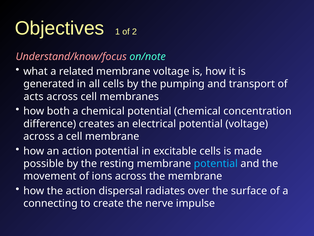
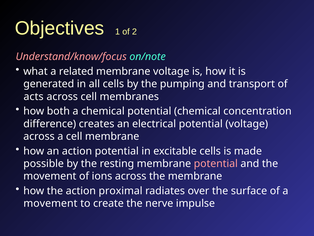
potential colour: light blue -> pink (216, 163)
dispersal: dispersal -> proximal (121, 191)
connecting: connecting -> movement (50, 203)
